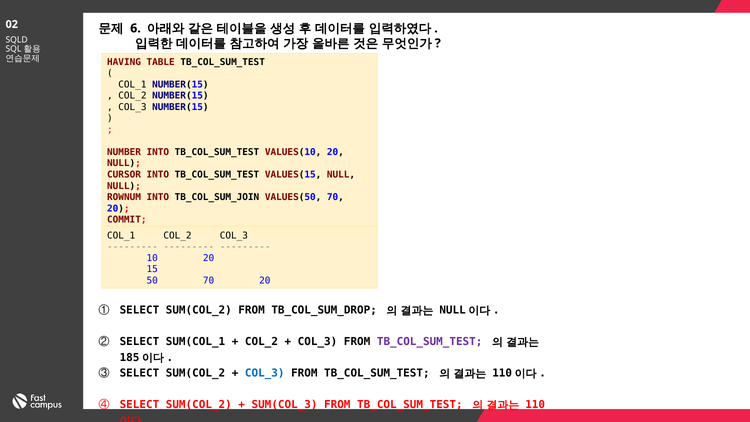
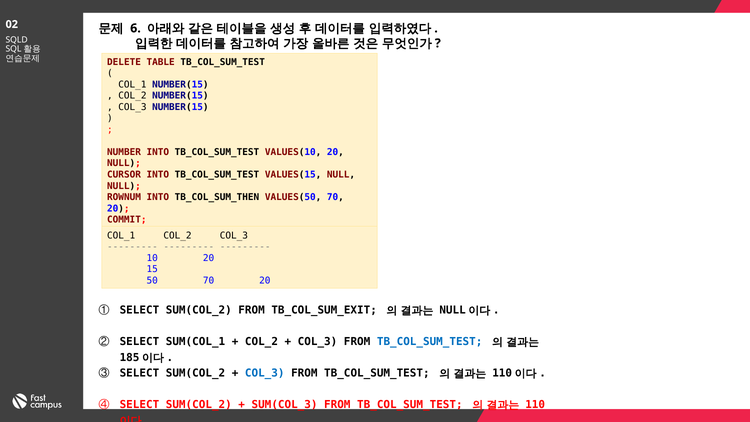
HAVING: HAVING -> DELETE (124, 62)
TB_COL_SUM_JOIN: TB_COL_SUM_JOIN -> TB_COL_SUM_THEN (217, 197)
TB_COL_SUM_DROP: TB_COL_SUM_DROP -> TB_COL_SUM_EXIT (324, 310)
TB_COL_SUM_TEST colour: purple -> blue (430, 342)
